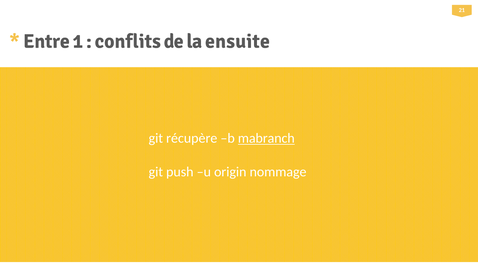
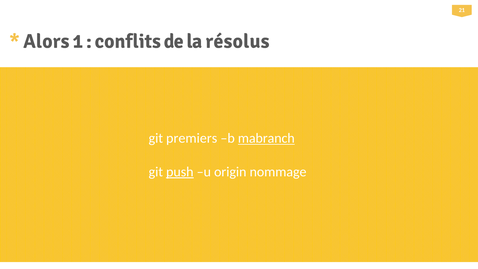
Entre: Entre -> Alors (46, 41)
ensuite: ensuite -> résolus (237, 41)
récupère: récupère -> premiers (192, 138)
push underline: none -> present (180, 172)
